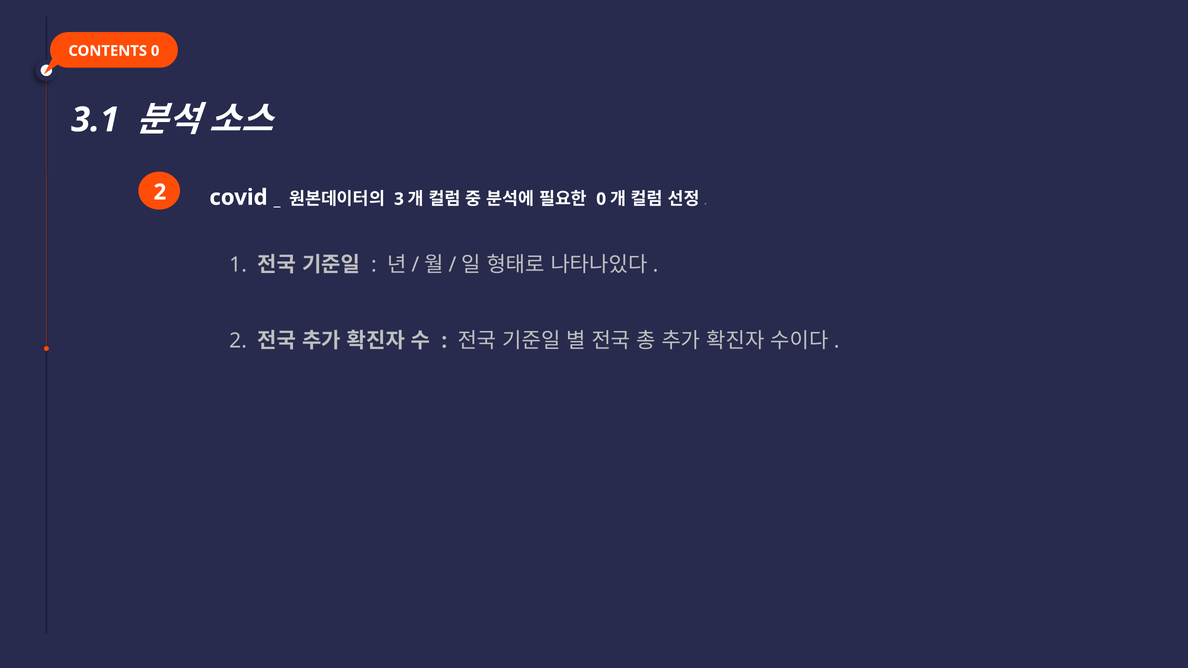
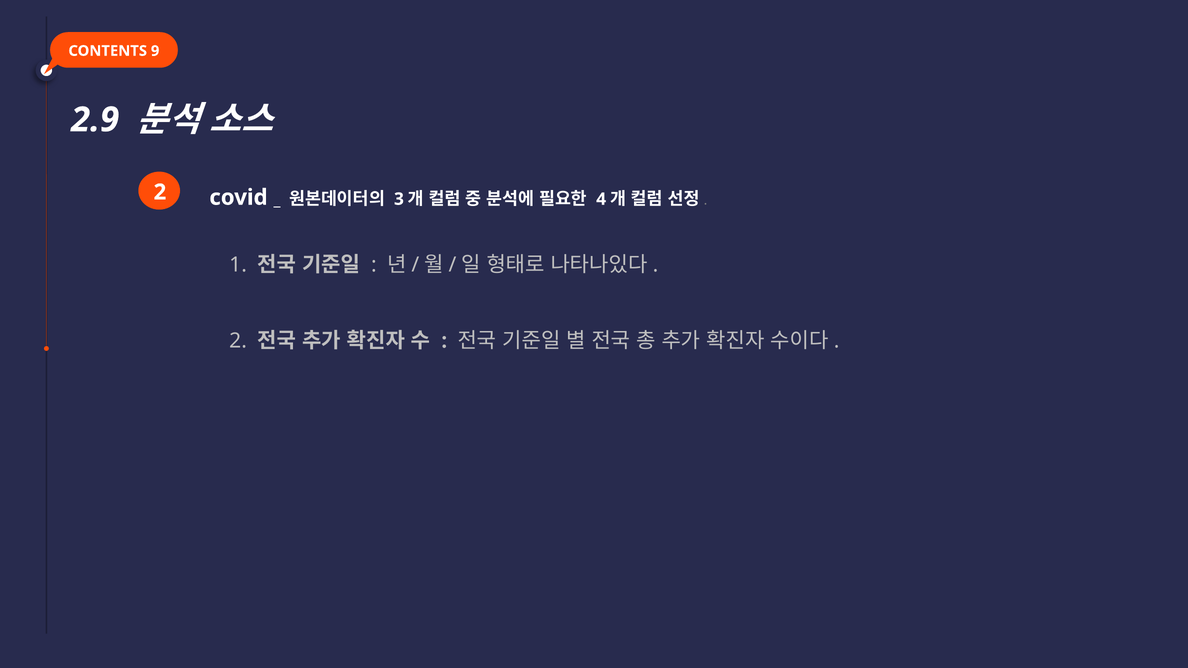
CONTENTS 0: 0 -> 9 (155, 51)
3.1: 3.1 -> 2.9 (95, 120)
0: 0 -> 4 (601, 199)
